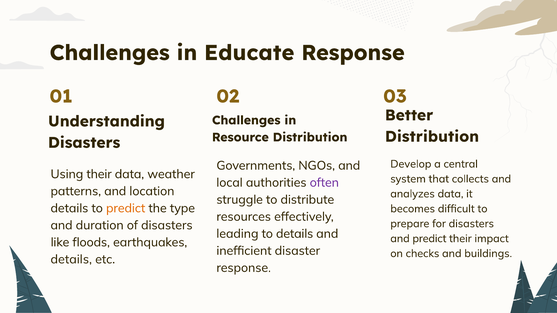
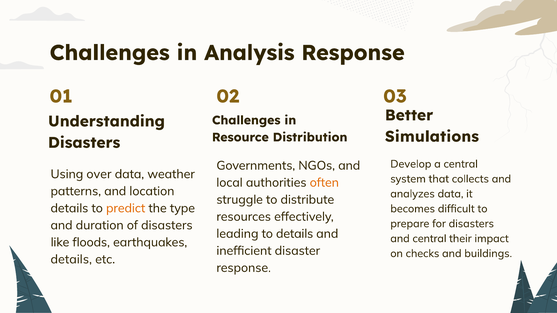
Educate: Educate -> Analysis (249, 53)
Distribution: Distribution -> Simulations (432, 137)
Using their: their -> over (99, 174)
often colour: purple -> orange (324, 183)
and predict: predict -> central (429, 239)
